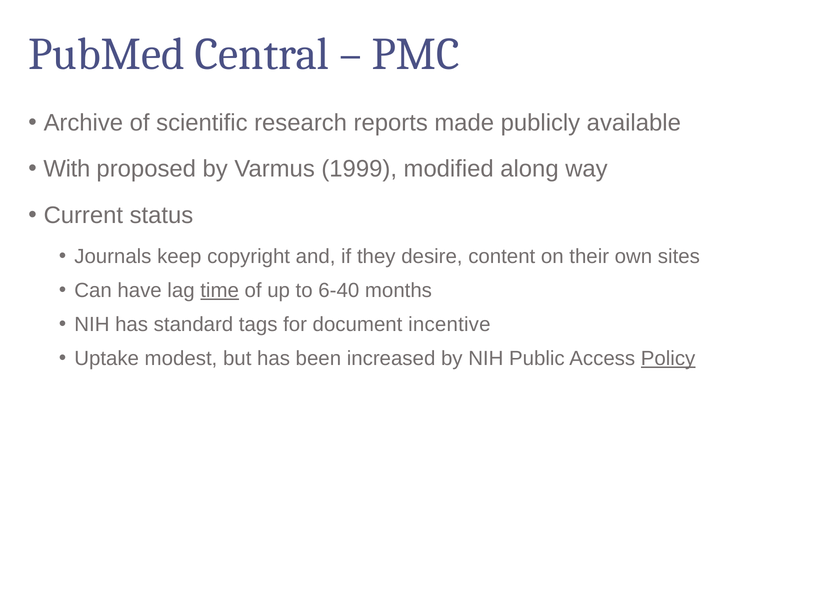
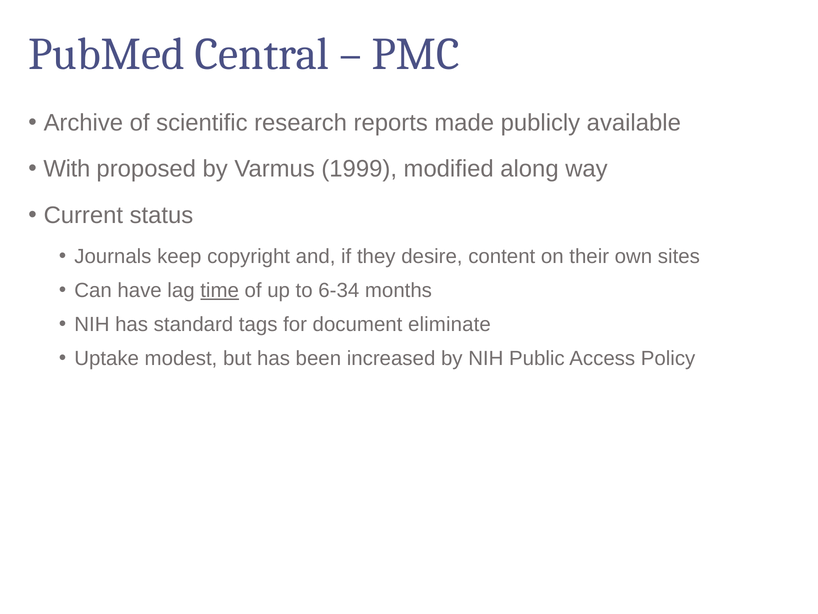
6-40: 6-40 -> 6-34 (339, 290)
incentive: incentive -> eliminate (449, 324)
Policy underline: present -> none (668, 358)
